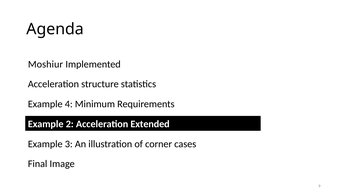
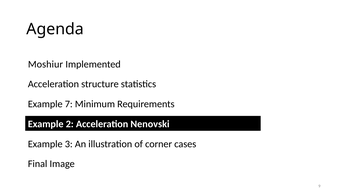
4: 4 -> 7 (69, 104)
Extended: Extended -> Nenovski (150, 124)
